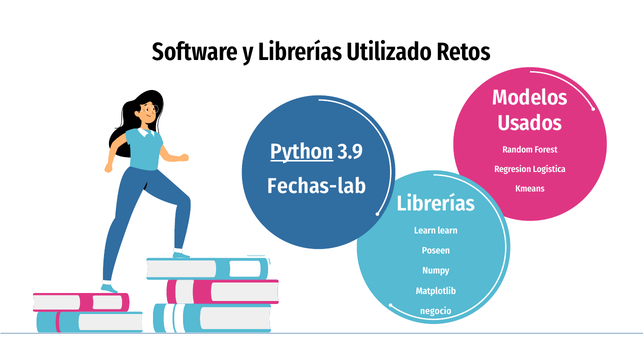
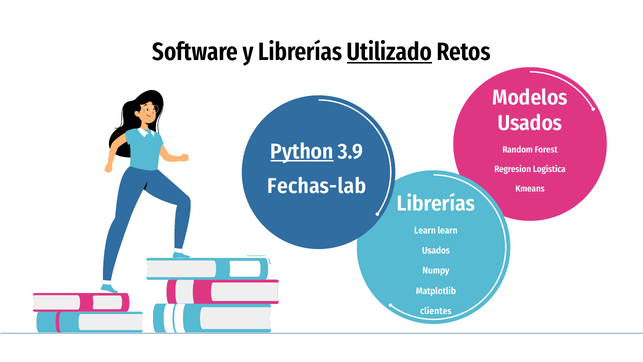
Utilizado underline: none -> present (389, 52)
Poseen: Poseen -> Usados (436, 250)
negocio: negocio -> clientes (436, 311)
